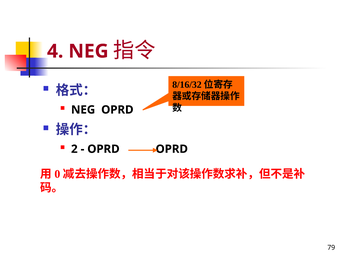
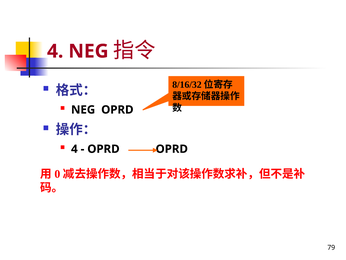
2: 2 -> 4 (74, 149)
